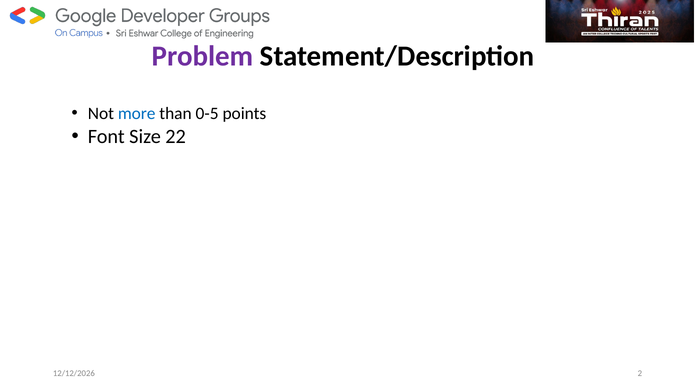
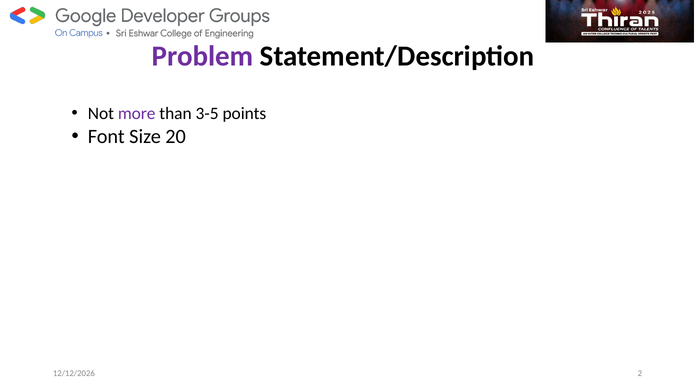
more colour: blue -> purple (137, 114)
0-5: 0-5 -> 3-5 (207, 114)
22: 22 -> 20 (176, 136)
